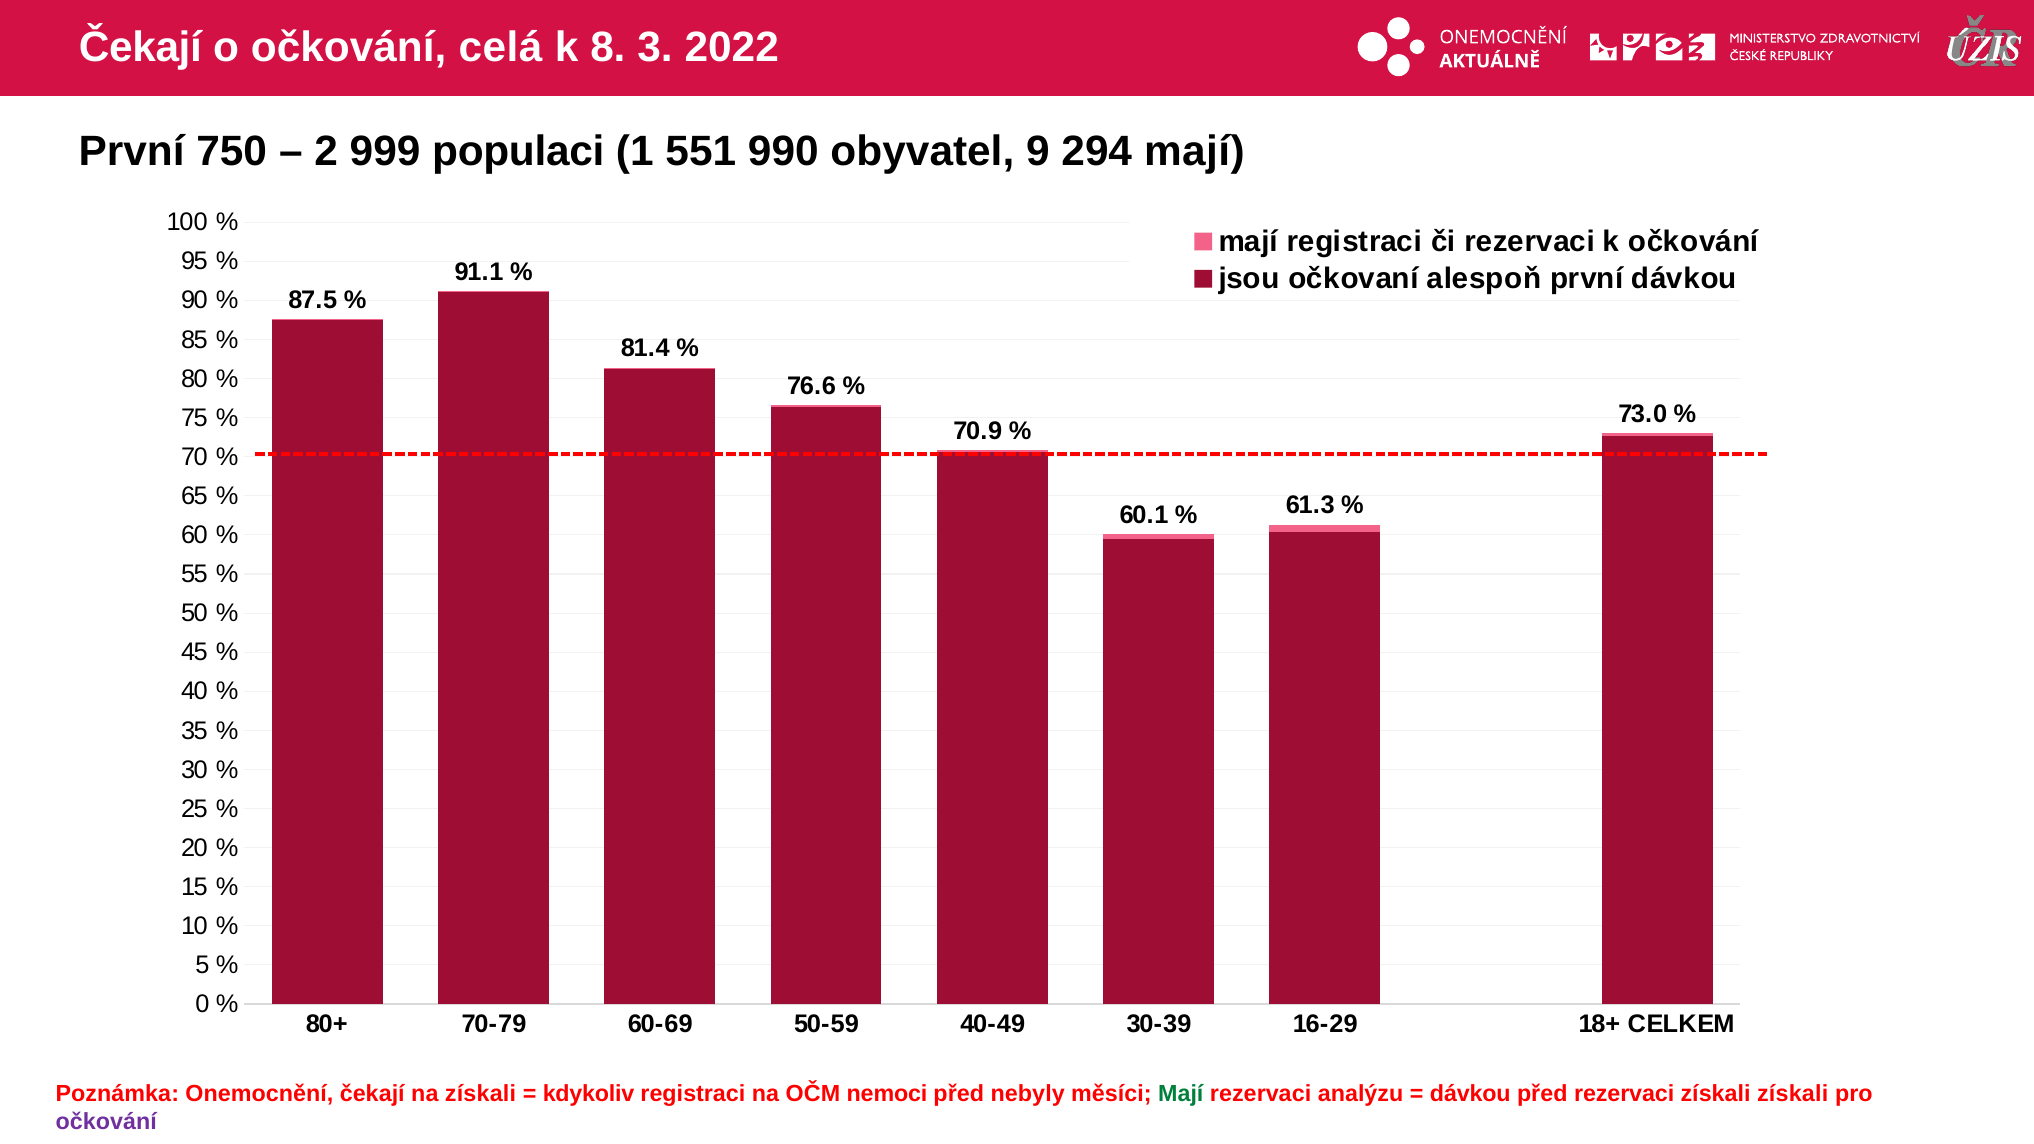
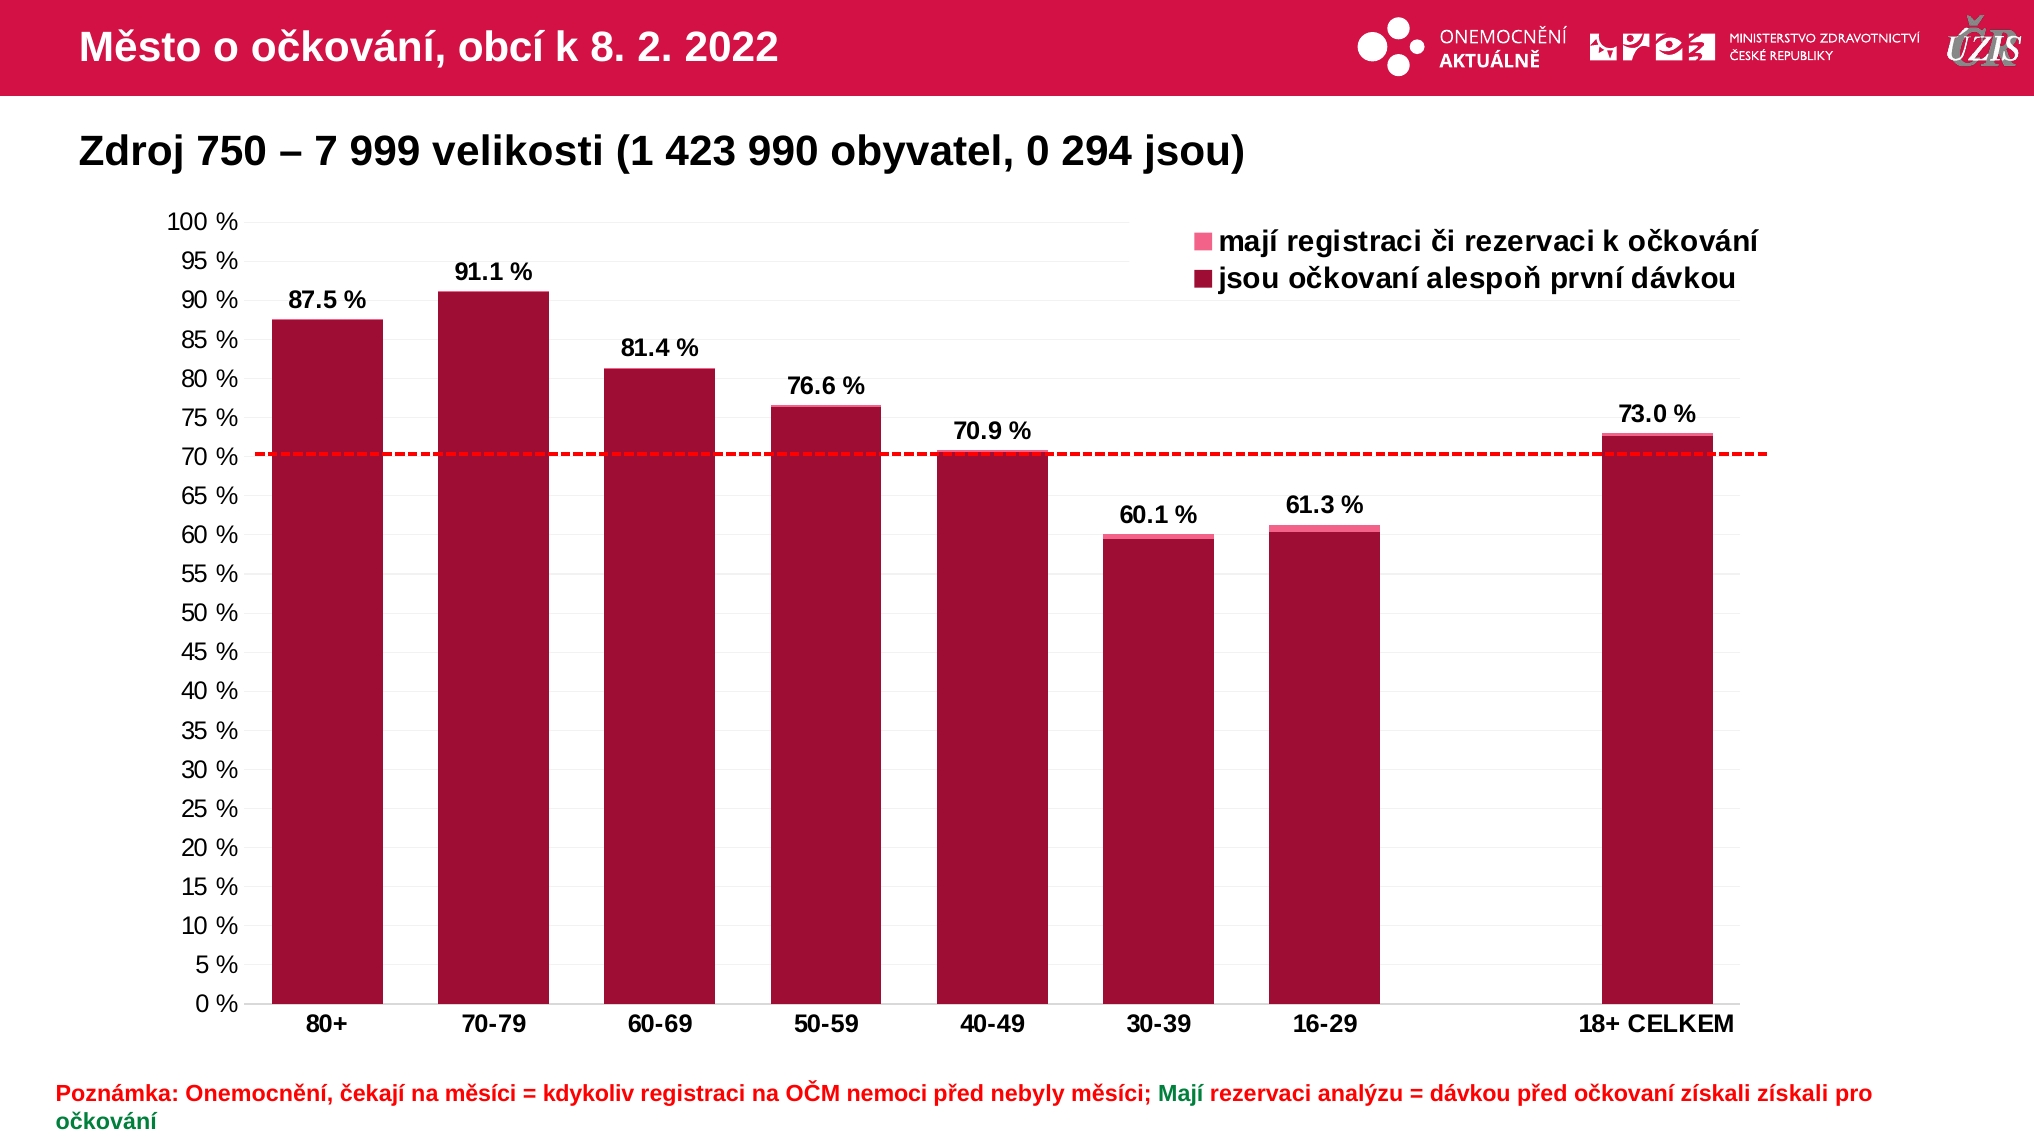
Čekají: Čekají -> Město (140, 48)
celá: celá -> obcí (501, 48)
3: 3 -> 2 (655, 48)
První: První -> Zdroj (132, 152)
2: 2 -> 7 (326, 152)
populaci: populaci -> velikosti (518, 152)
551: 551 -> 423 (701, 152)
obyvatel 9: 9 -> 0 (1038, 152)
294 mají: mají -> jsou (1195, 152)
na získali: získali -> měsíci (481, 1094)
před rezervaci: rezervaci -> očkovaní (1624, 1094)
očkování colour: purple -> green (106, 1122)
